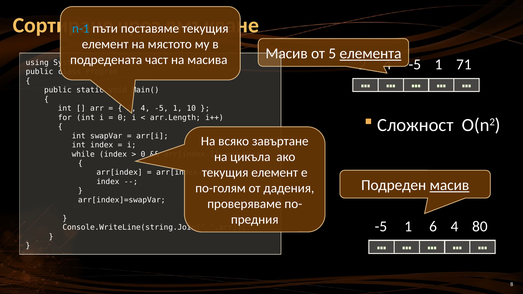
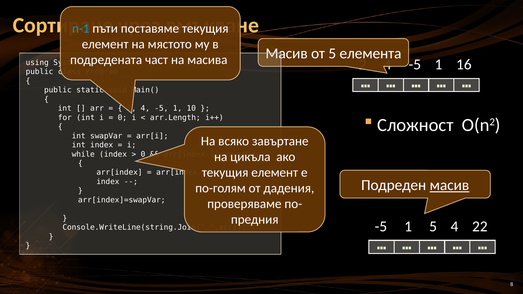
елемента underline: present -> none (370, 54)
71: 71 -> 16 (464, 65)
1 6: 6 -> 5 (433, 227)
80: 80 -> 22 (480, 227)
